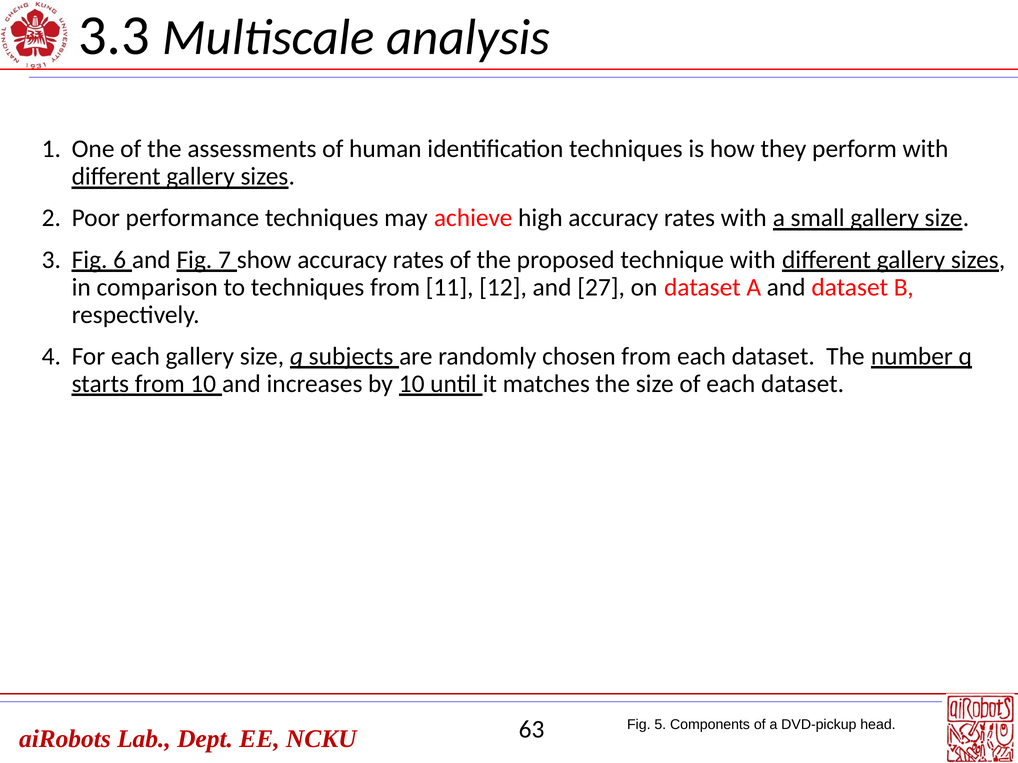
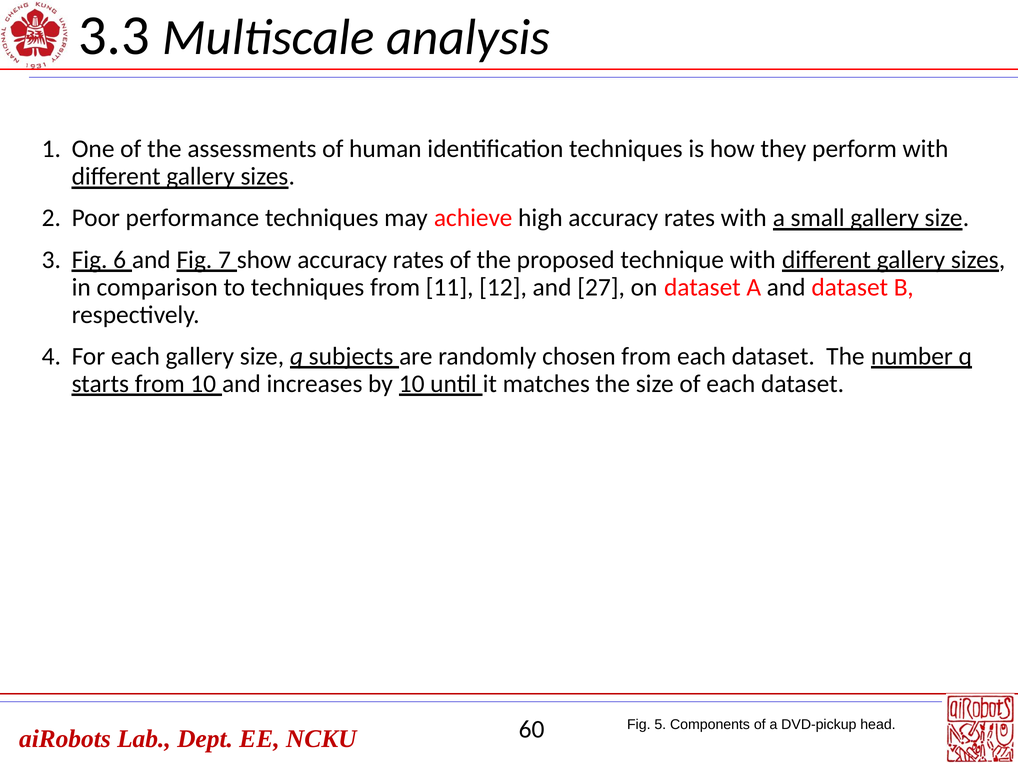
63: 63 -> 60 (532, 730)
